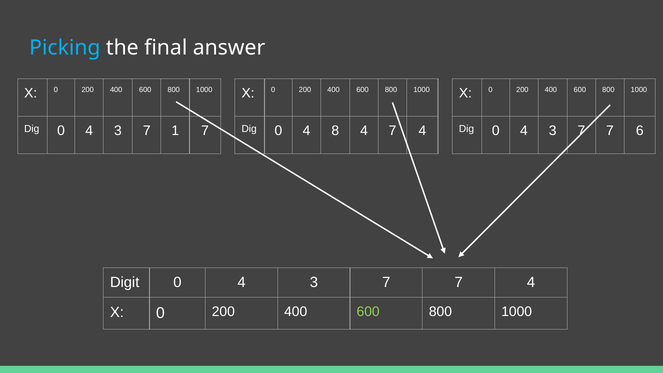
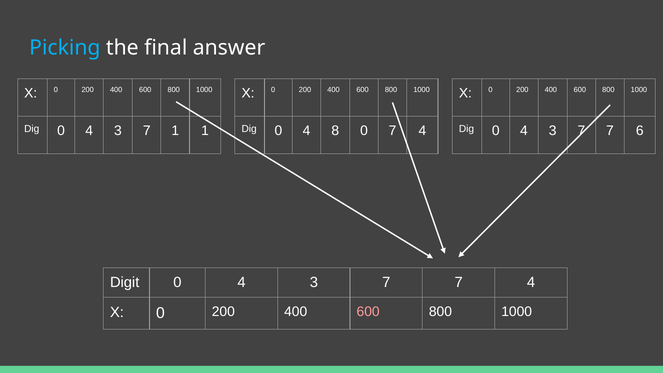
1 7: 7 -> 1 (205, 131)
8 4: 4 -> 0 (364, 131)
600 colour: light green -> pink (368, 312)
